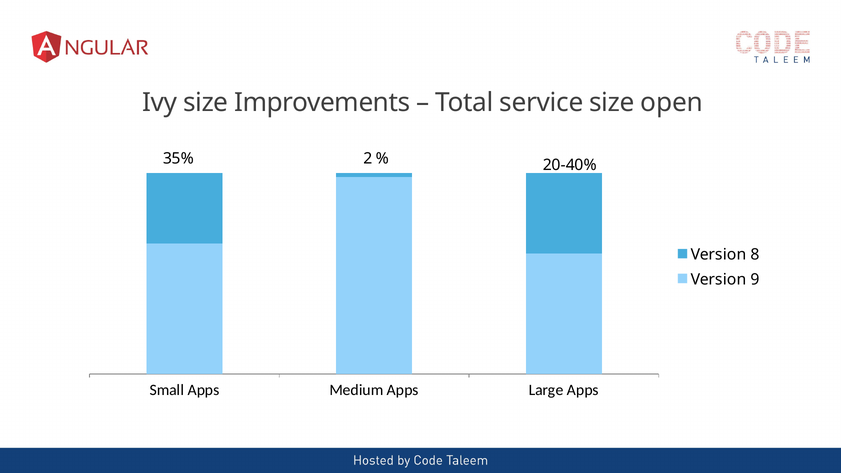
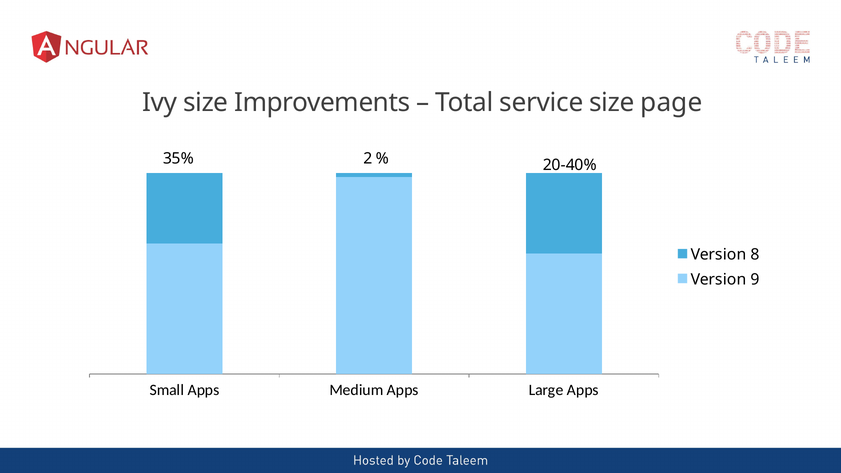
open: open -> page (671, 103)
